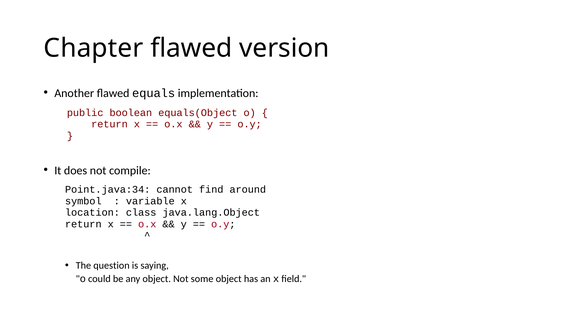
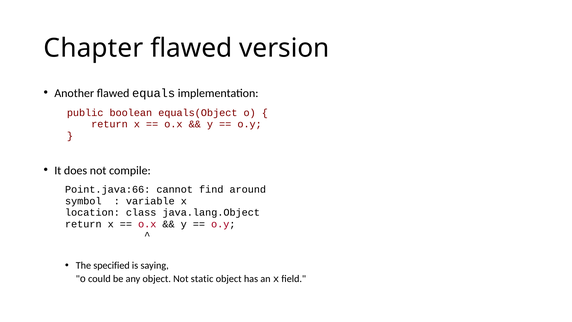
Point.java:34: Point.java:34 -> Point.java:66 (108, 189)
question: question -> specified (112, 265)
some: some -> static (202, 279)
